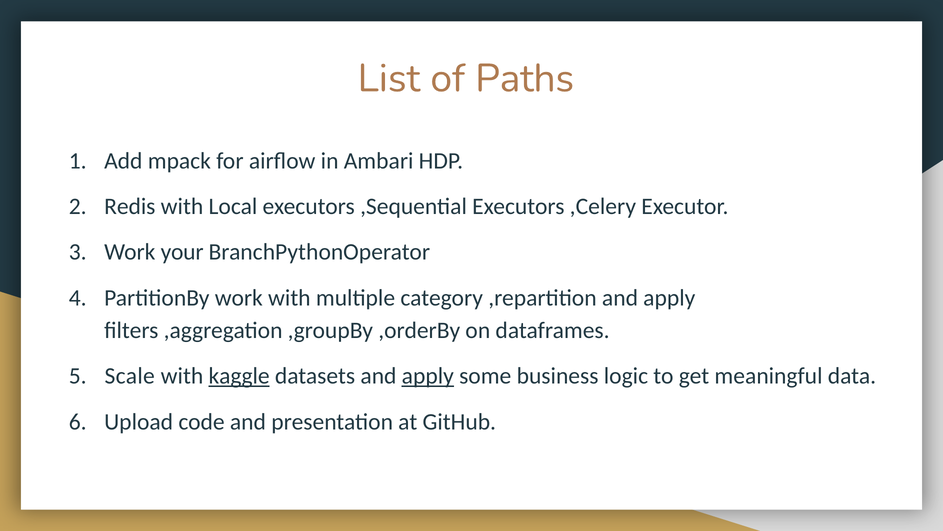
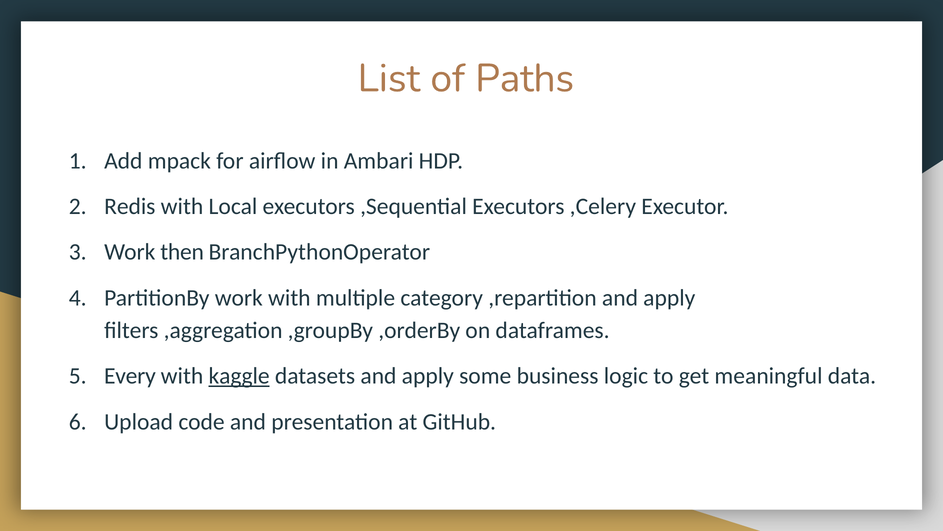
your: your -> then (182, 252)
Scale: Scale -> Every (130, 376)
apply underline: present -> none (428, 376)
